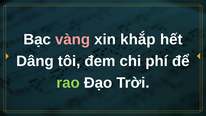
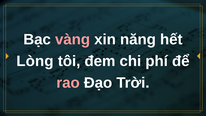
khắp: khắp -> năng (138, 39)
Dâng: Dâng -> Lòng (35, 61)
rao colour: light green -> pink (68, 83)
